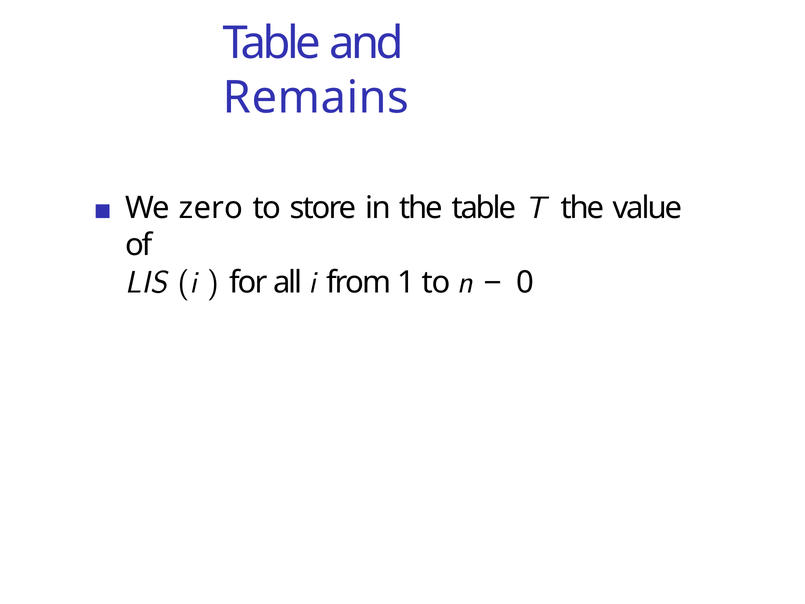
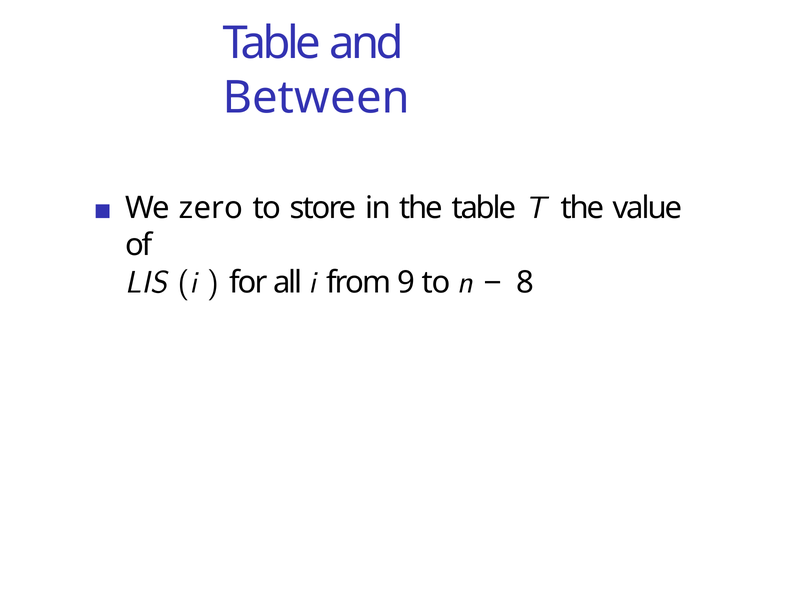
Remains: Remains -> Between (316, 98)
1: 1 -> 9 (406, 283)
0: 0 -> 8 (525, 283)
